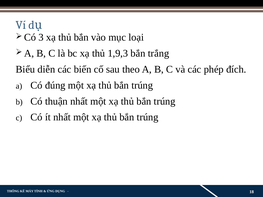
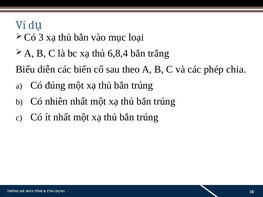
1,9,3: 1,9,3 -> 6,8,4 (118, 53)
đích: đích -> chia (236, 69)
thuận: thuận -> nhiên (56, 101)
